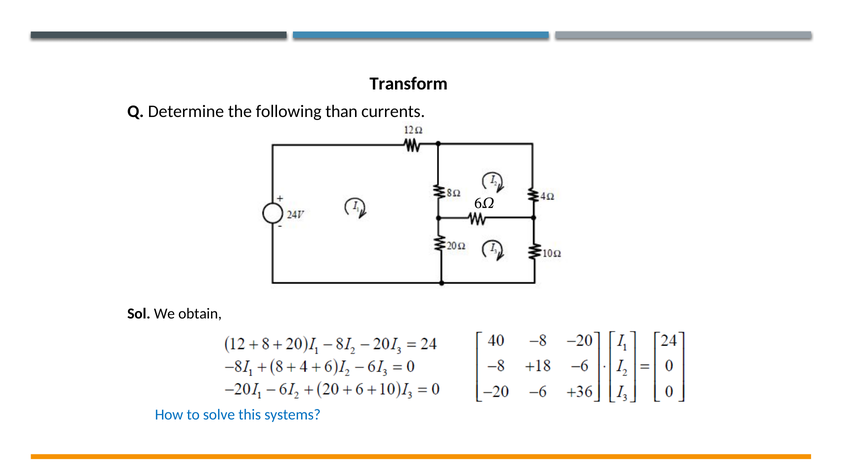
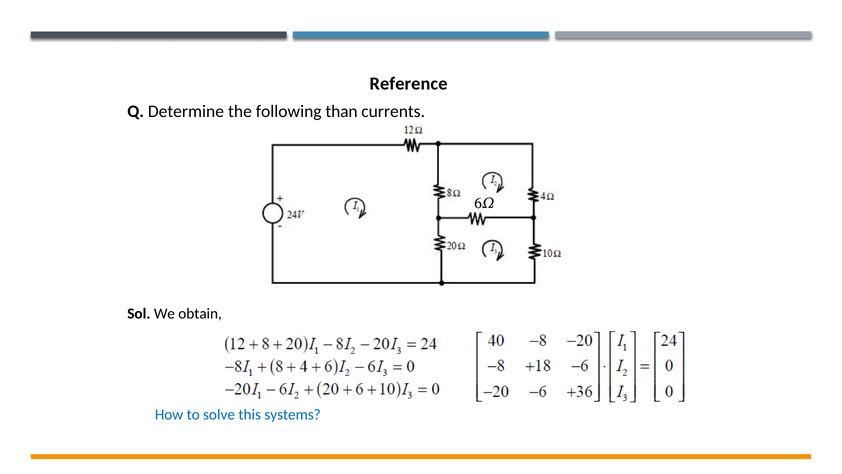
Transform: Transform -> Reference (409, 84)
